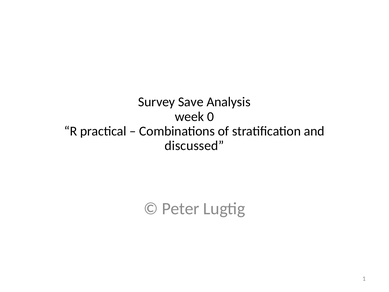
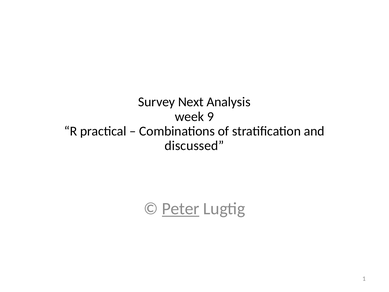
Save: Save -> Next (191, 102)
0: 0 -> 9 (210, 116)
Peter underline: none -> present (181, 209)
